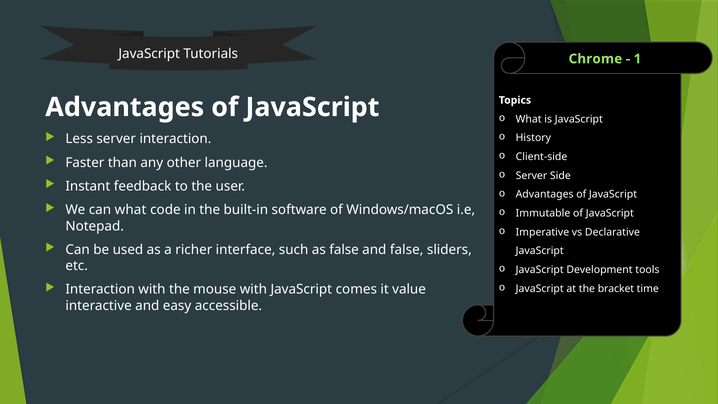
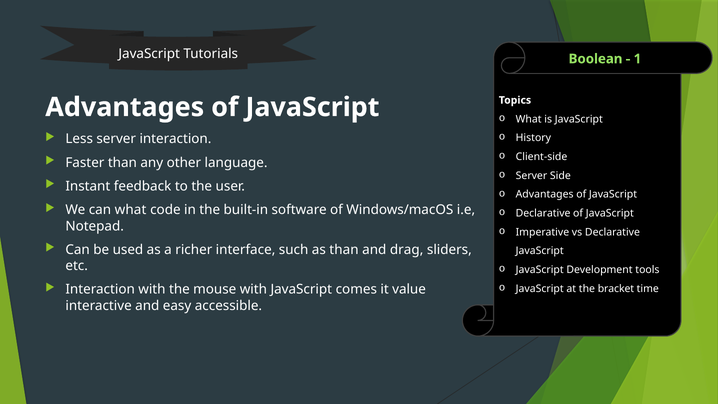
Chrome: Chrome -> Boolean (596, 59)
Immutable: Immutable -> Declarative (543, 213)
as false: false -> than (344, 250)
and false: false -> drag (407, 250)
